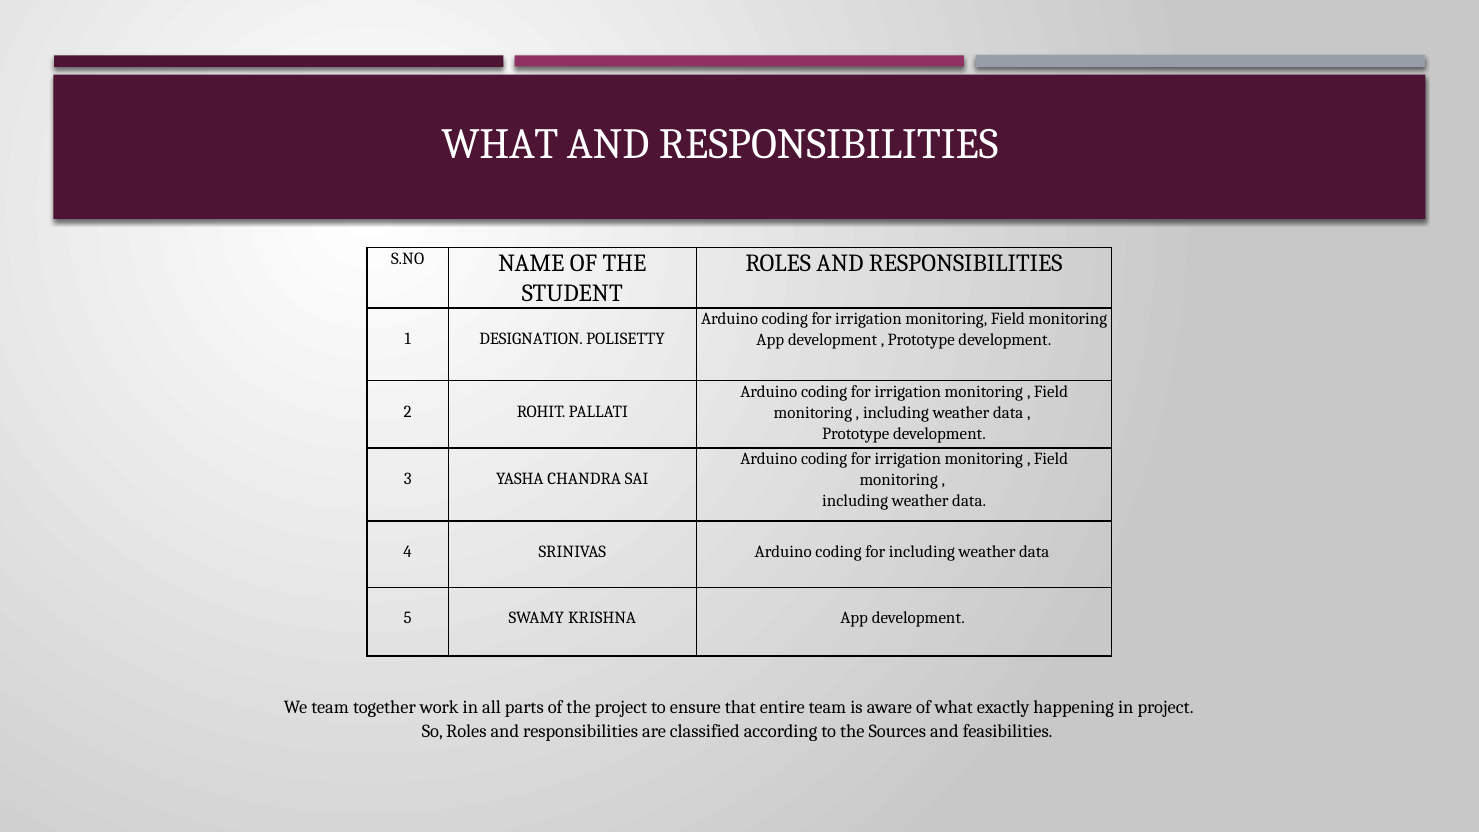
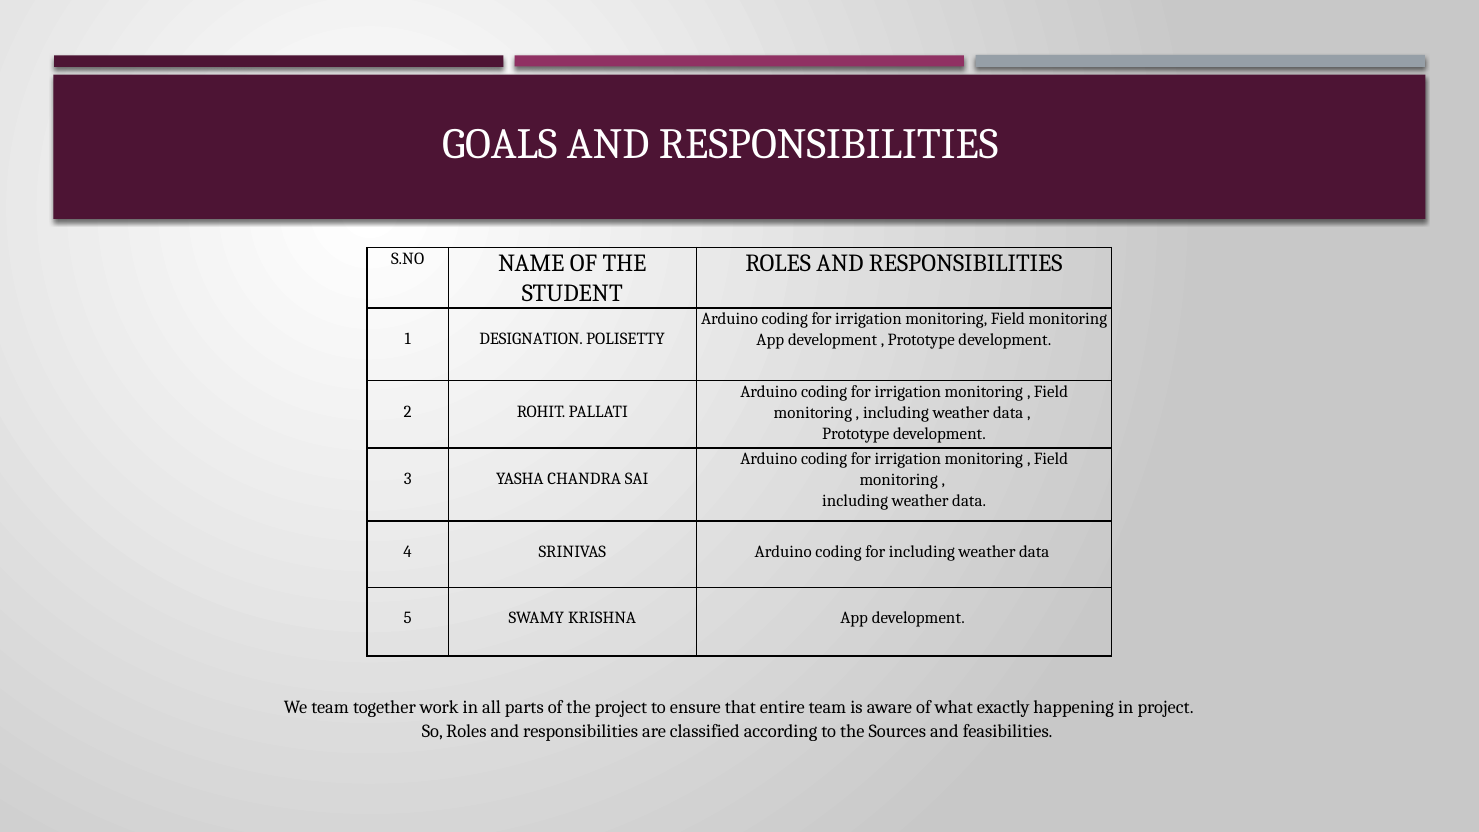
WHAT: WHAT -> GOALS (500, 144)
